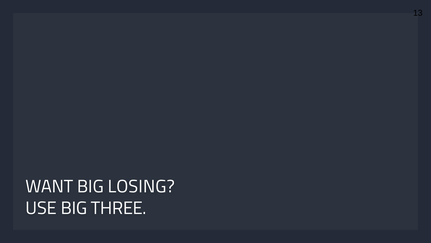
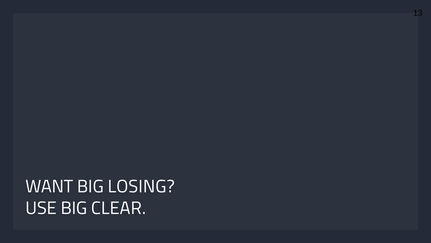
THREE: THREE -> CLEAR (119, 208)
